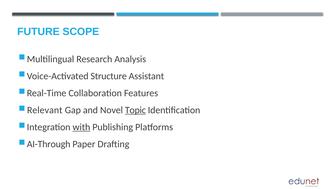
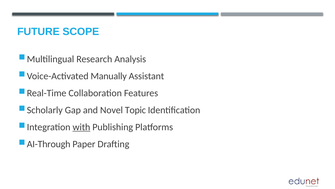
Structure: Structure -> Manually (109, 76)
Relevant: Relevant -> Scholarly (45, 110)
Topic underline: present -> none (135, 110)
